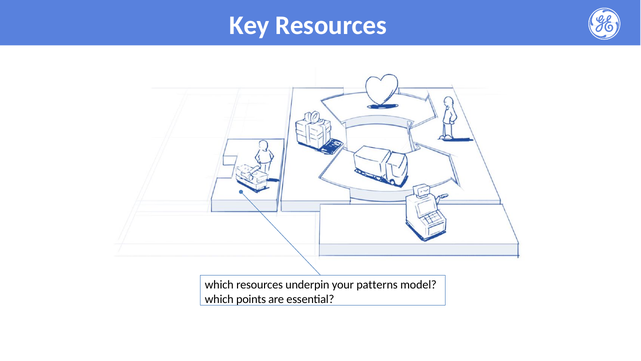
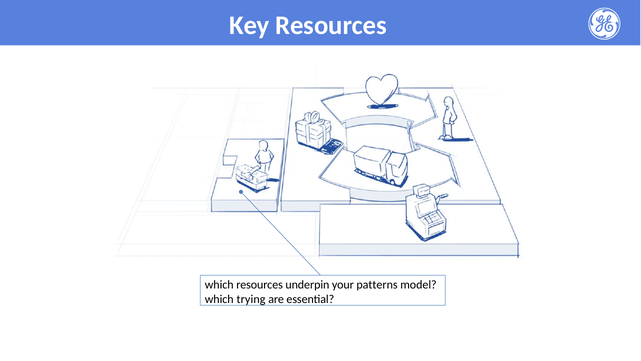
points: points -> trying (251, 299)
